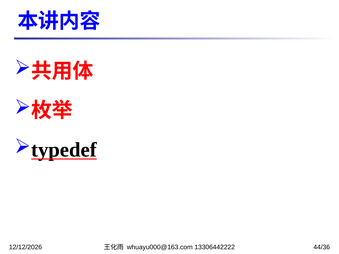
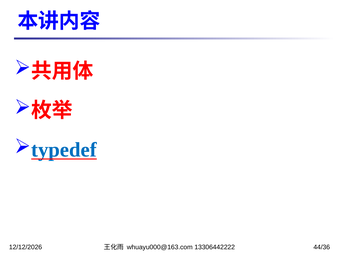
typedef colour: black -> blue (64, 150)
